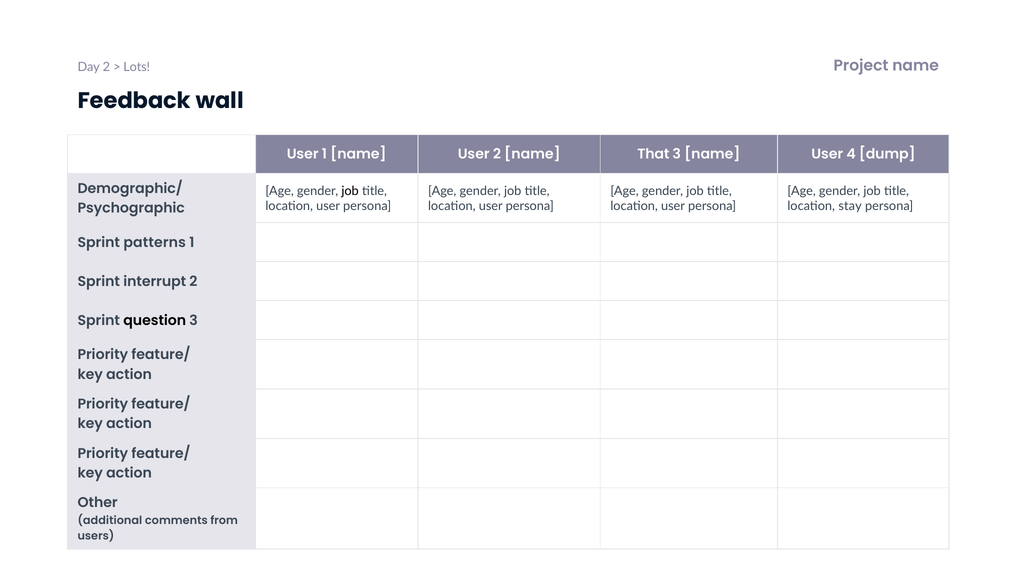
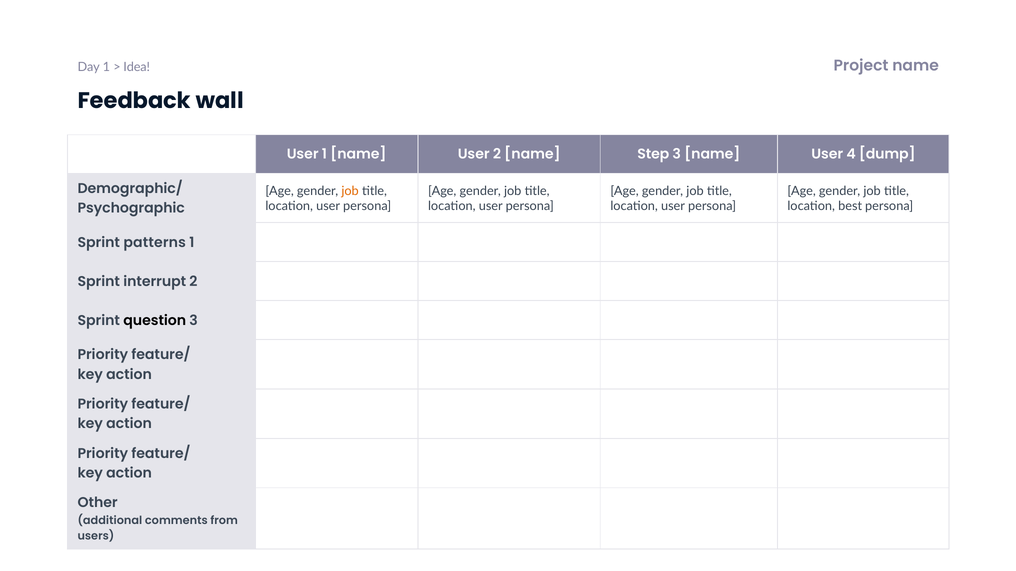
Day 2: 2 -> 1 (106, 67)
Lots: Lots -> Idea (137, 67)
That: That -> Step (653, 154)
job colour: black -> orange (350, 191)
stay: stay -> best (850, 206)
